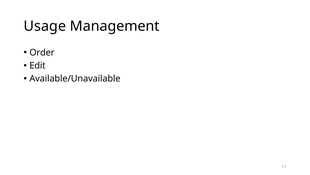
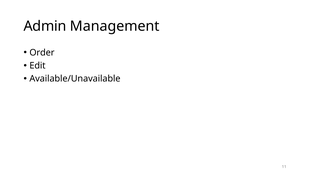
Usage: Usage -> Admin (45, 26)
